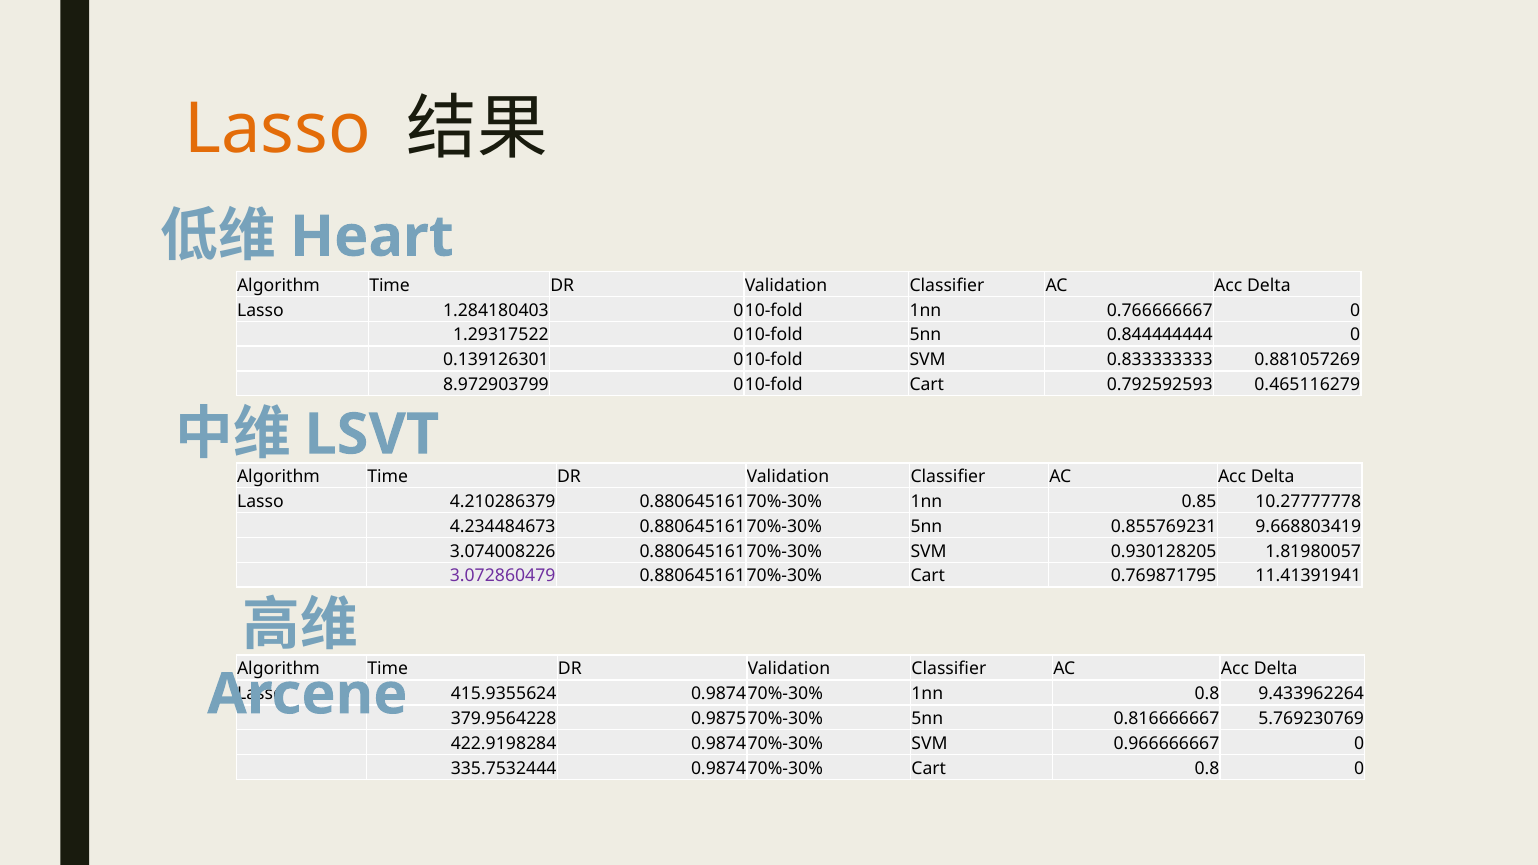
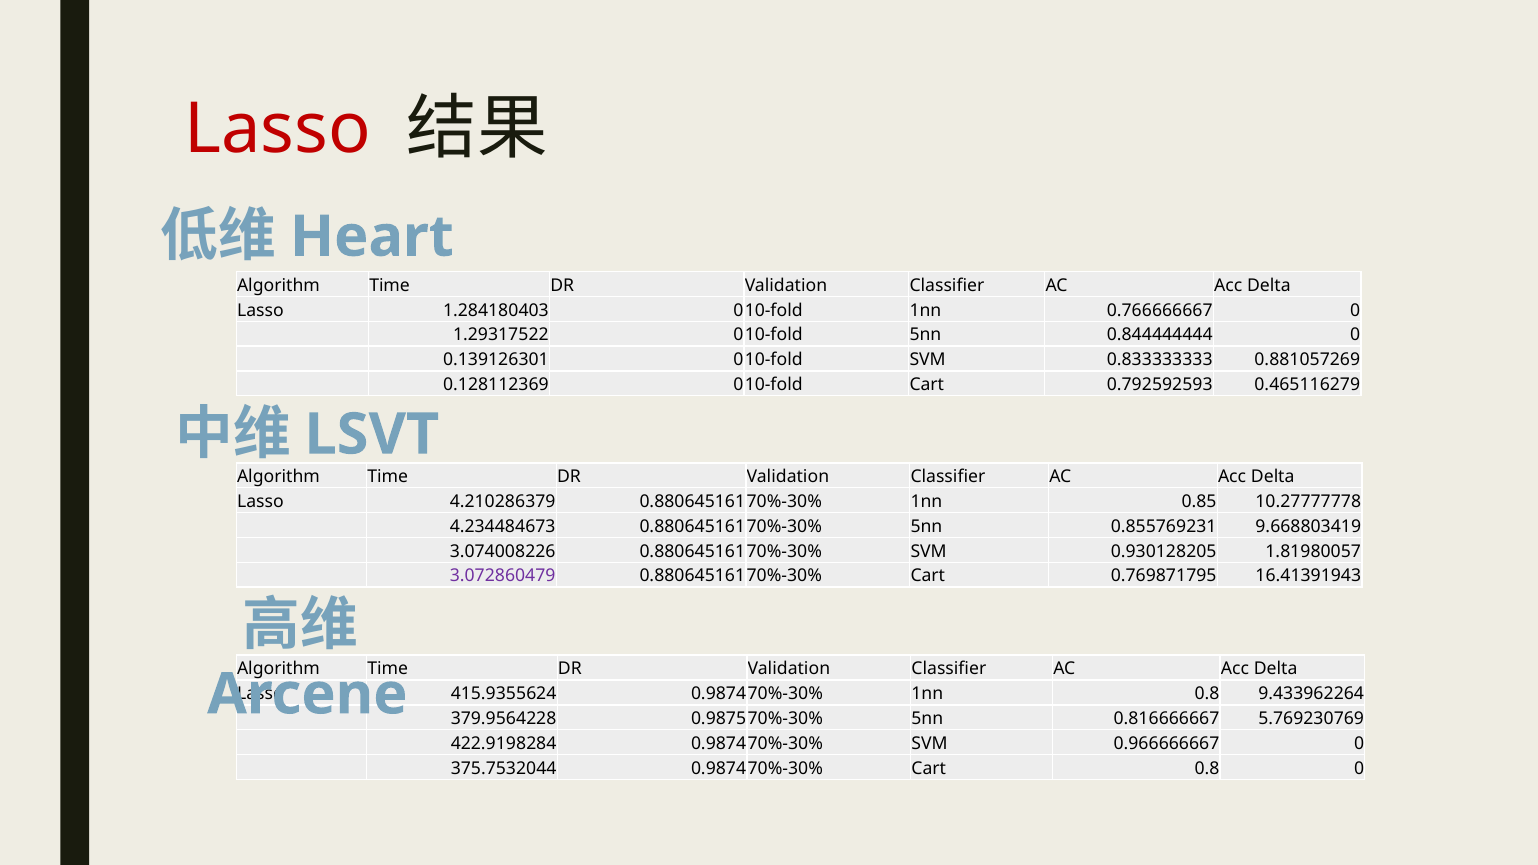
Lasso colour: orange -> red (278, 129)
8.972903799: 8.972903799 -> 0.128112369 (496, 385)
11.41391941: 11.41391941 -> 16.41391943 (1308, 576)
335.7532444: 335.7532444 -> 375.7532044 (504, 768)
